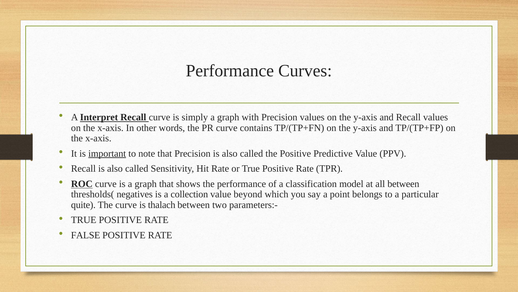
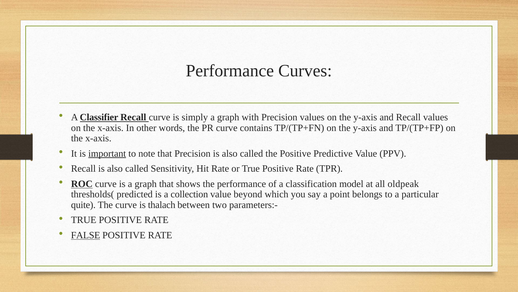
Interpret: Interpret -> Classifier (99, 117)
all between: between -> oldpeak (403, 184)
negatives: negatives -> predicted (135, 194)
FALSE underline: none -> present (86, 235)
